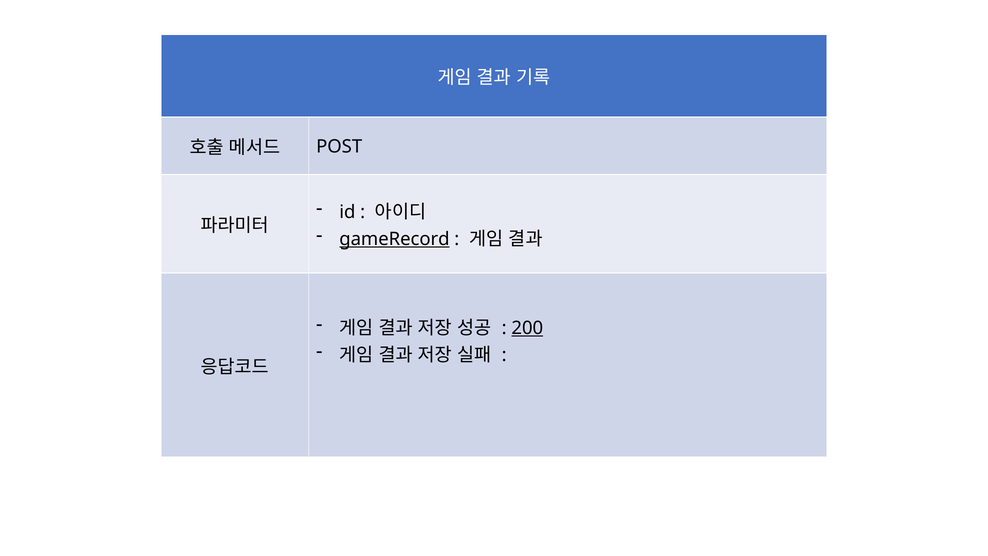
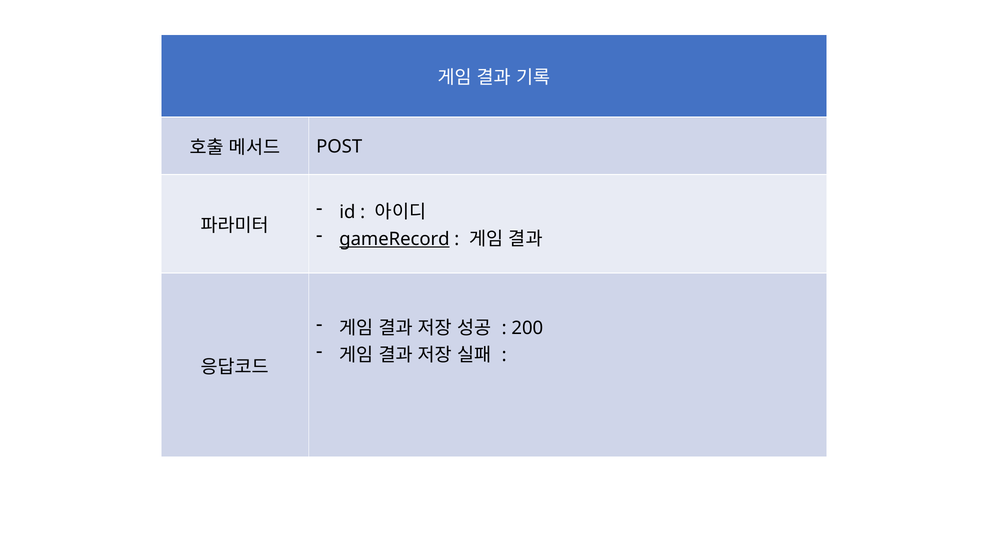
200 underline: present -> none (527, 328)
